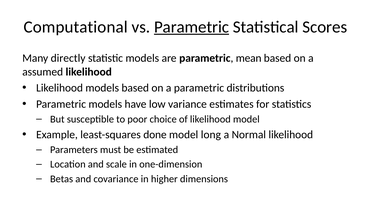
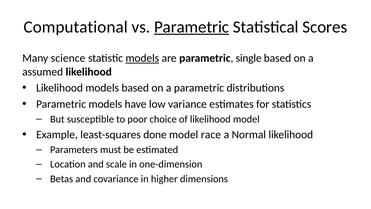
directly: directly -> science (68, 58)
models underline: none -> present (142, 58)
mean: mean -> single (249, 58)
long: long -> race (211, 134)
